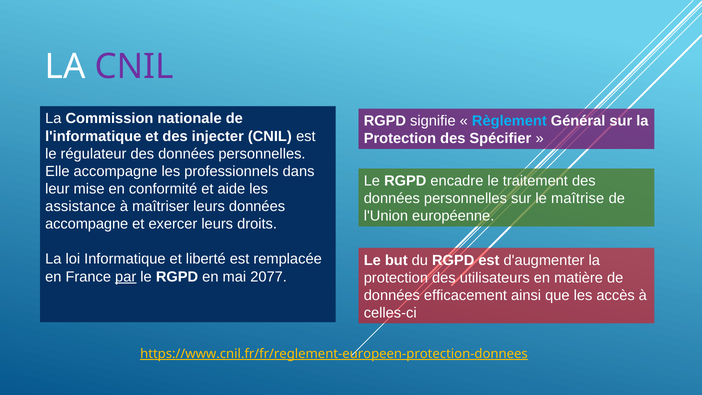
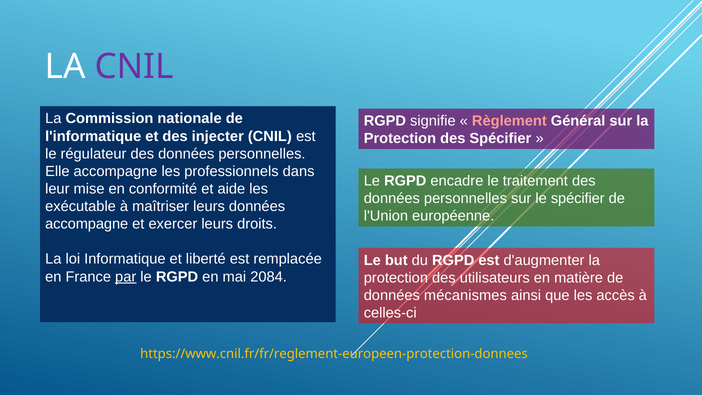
Règlement colour: light blue -> pink (509, 121)
le maîtrise: maîtrise -> spécifier (578, 199)
assistance: assistance -> exécutable (81, 206)
2077: 2077 -> 2084 (269, 277)
efficacement: efficacement -> mécanismes (465, 295)
https://www.cnil.fr/fr/reglement-europeen-protection-donnees underline: present -> none (334, 354)
